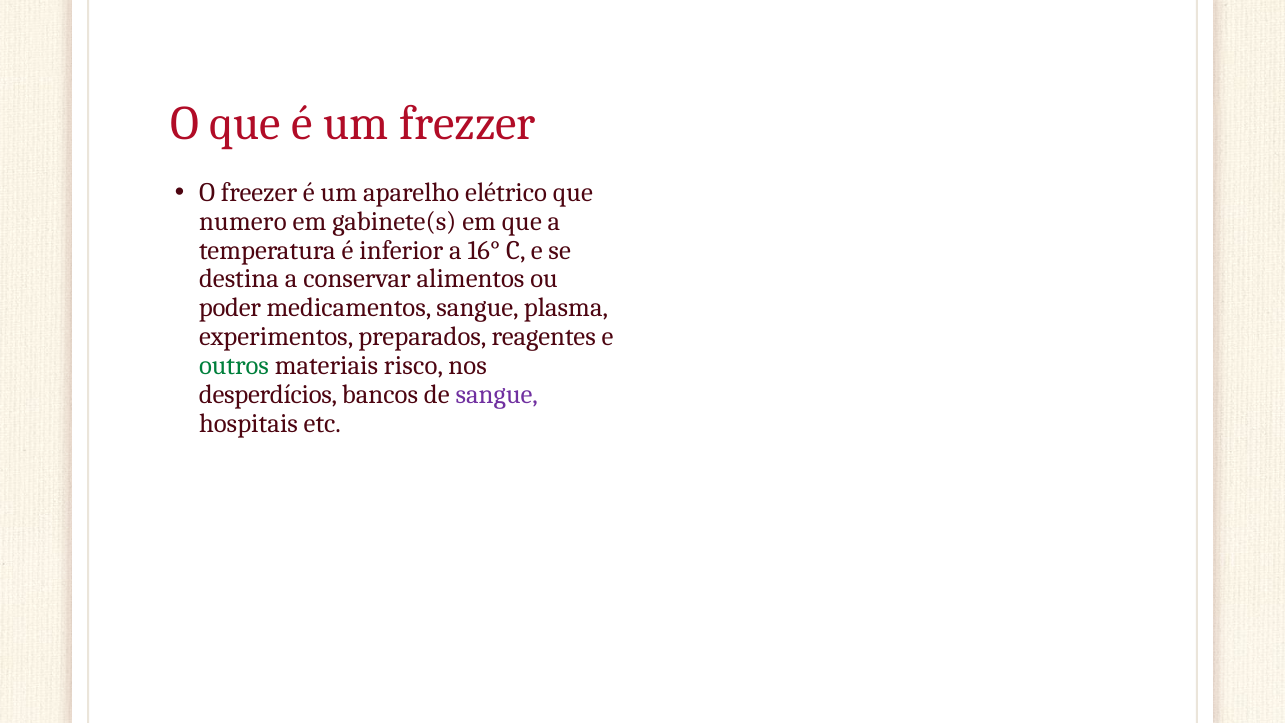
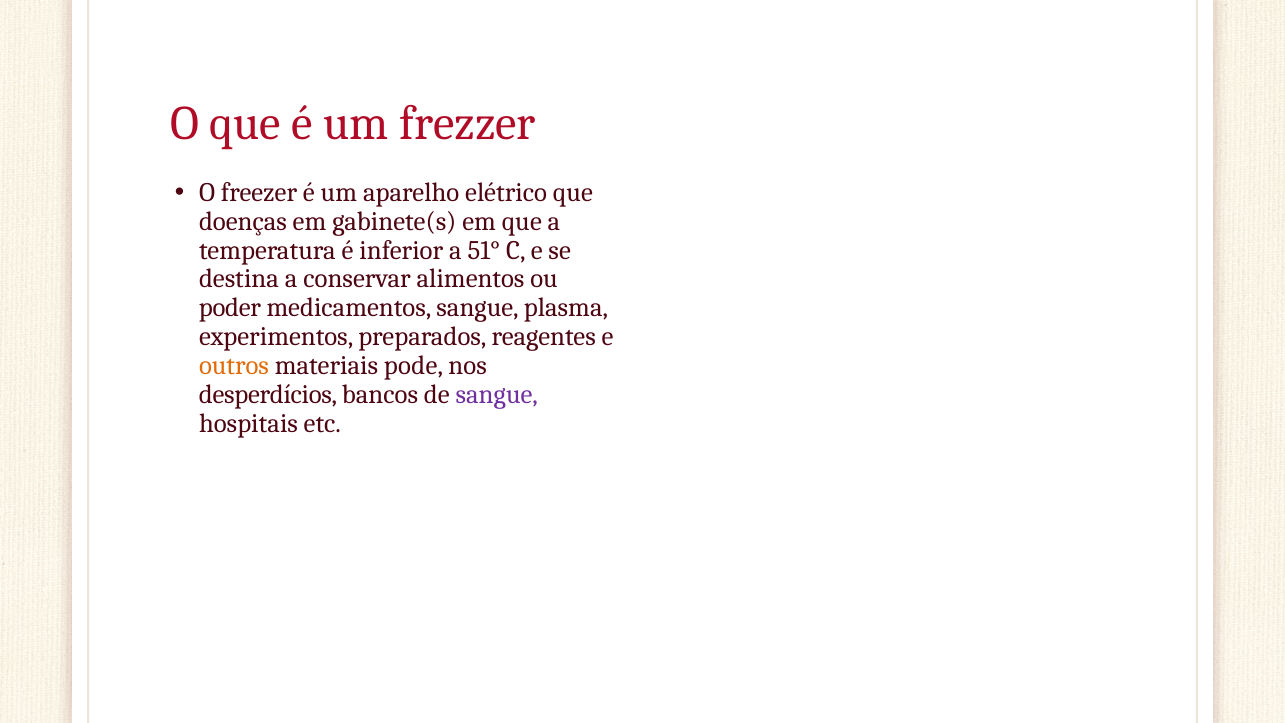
numero: numero -> doenças (243, 221)
16°: 16° -> 51° (484, 250)
outros colour: green -> orange (234, 366)
risco: risco -> pode (414, 366)
